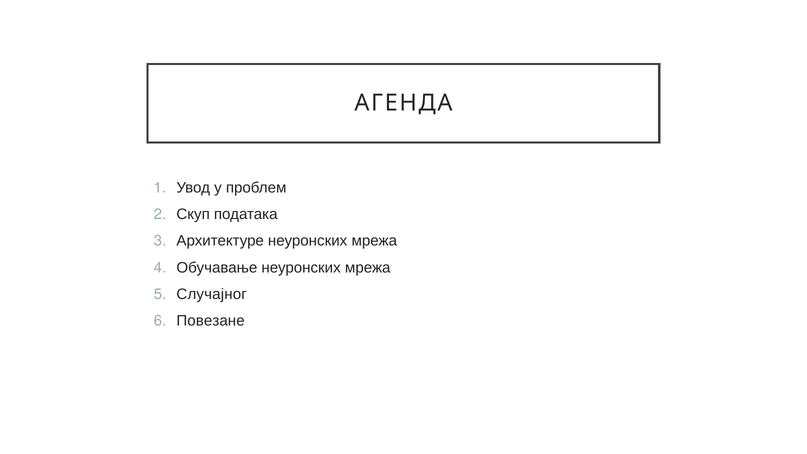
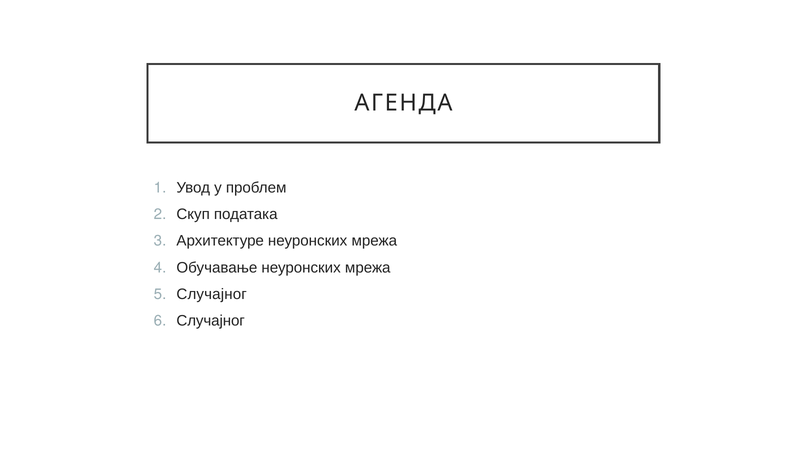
Повезане: Повезане -> Случајног (211, 321)
